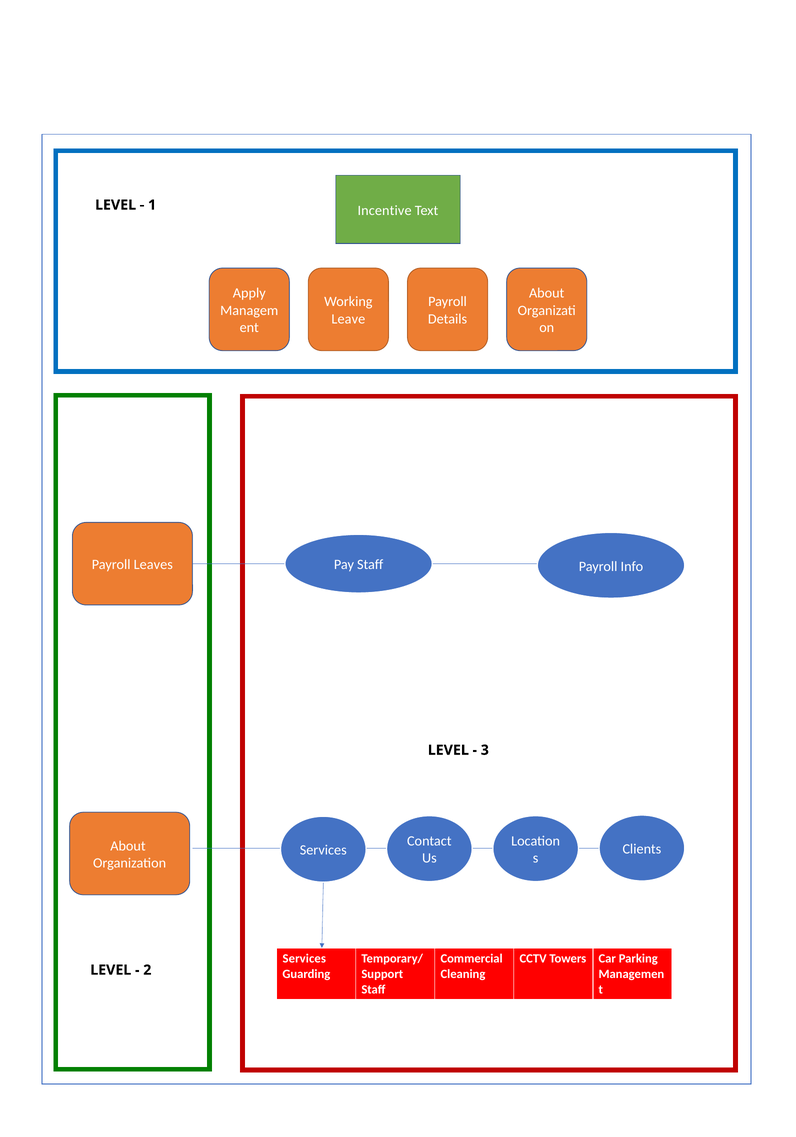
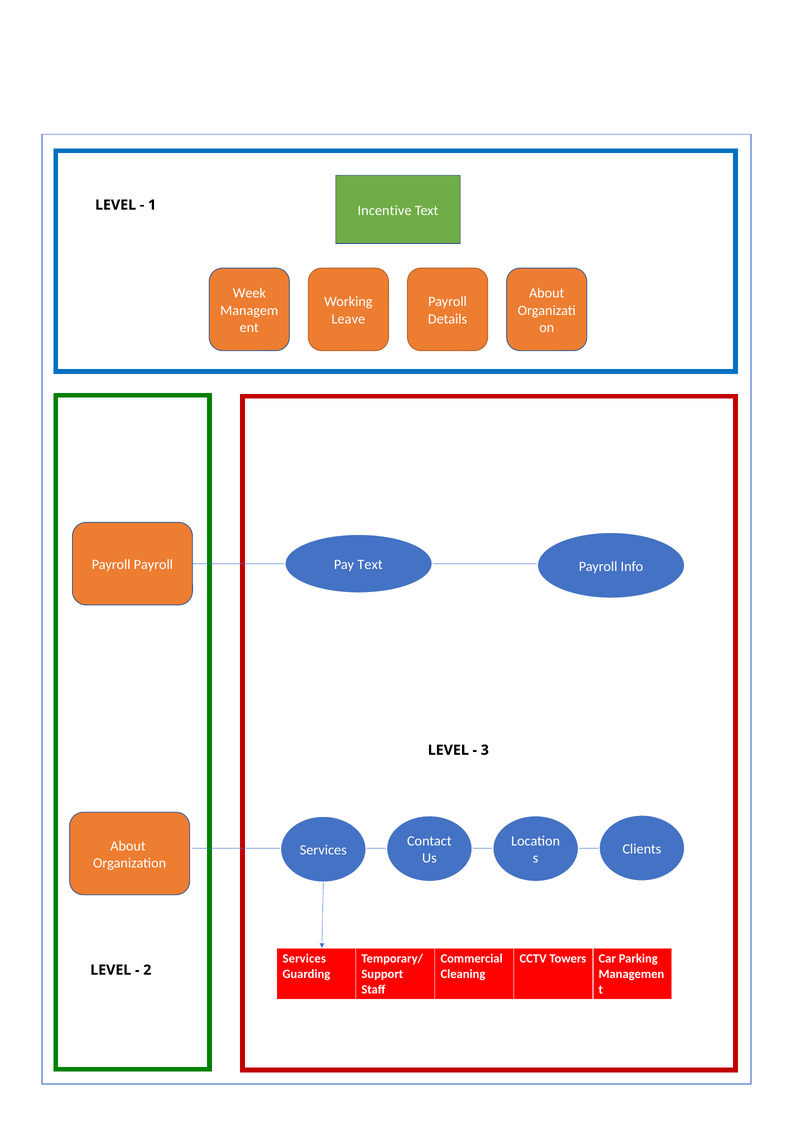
Apply: Apply -> Week (249, 293)
Payroll Leaves: Leaves -> Payroll (153, 565)
Pay Staff: Staff -> Text (370, 565)
